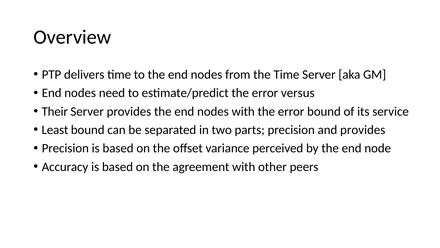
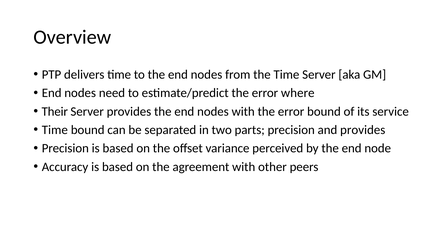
versus: versus -> where (298, 93)
Least: Least -> Time (55, 130)
